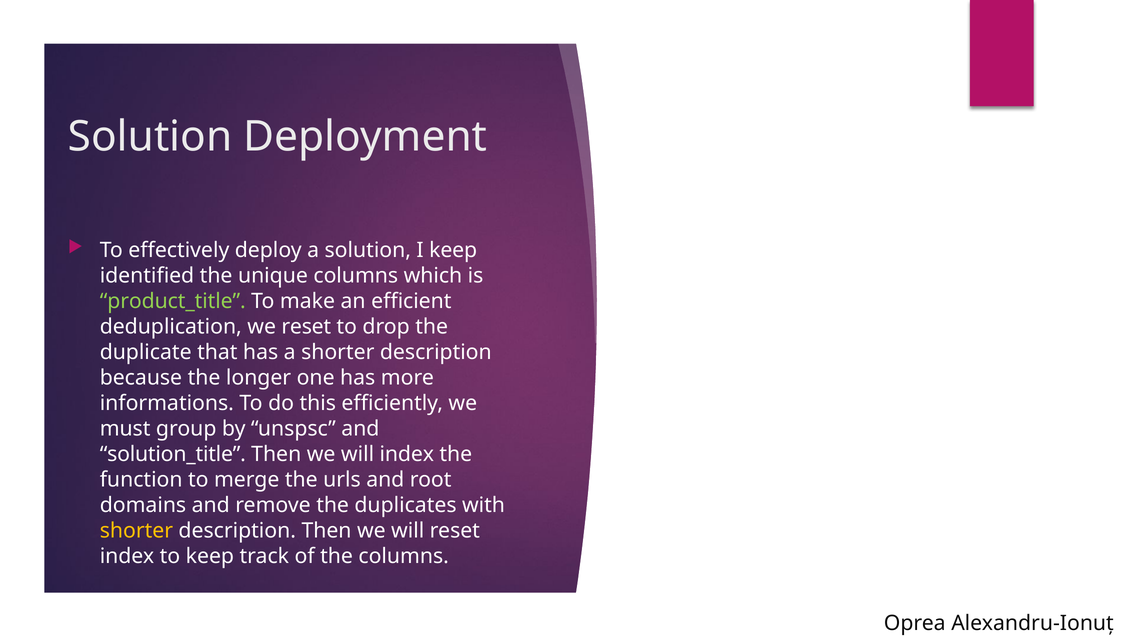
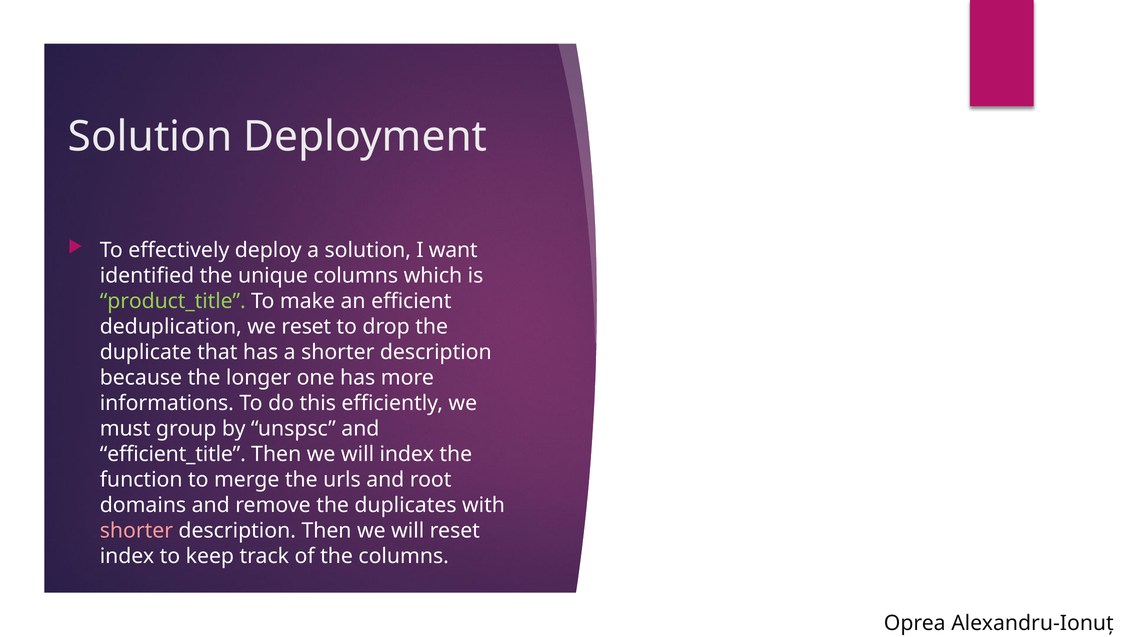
I keep: keep -> want (453, 250)
solution_title: solution_title -> efficient_title (173, 454)
shorter colour: yellow -> pink (136, 531)
